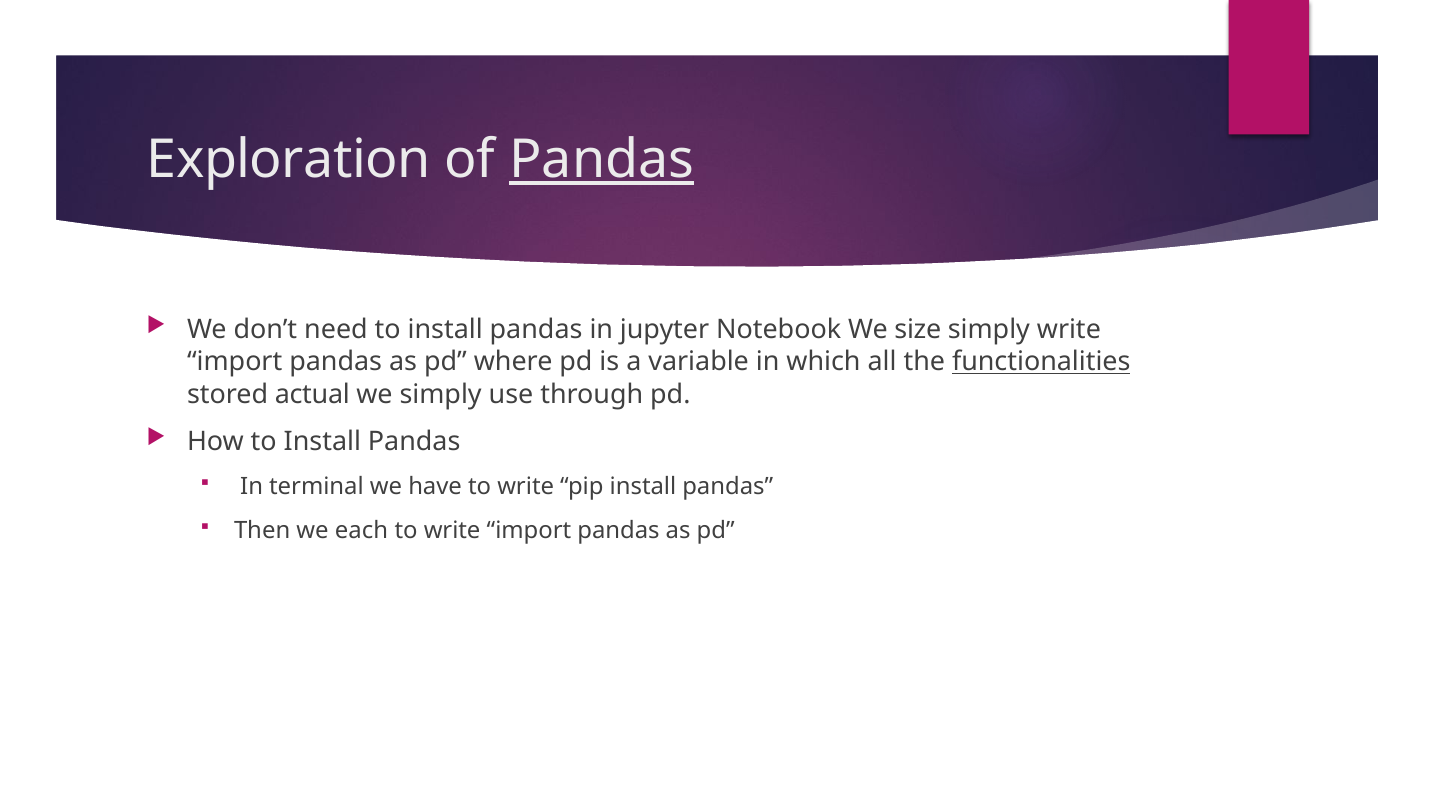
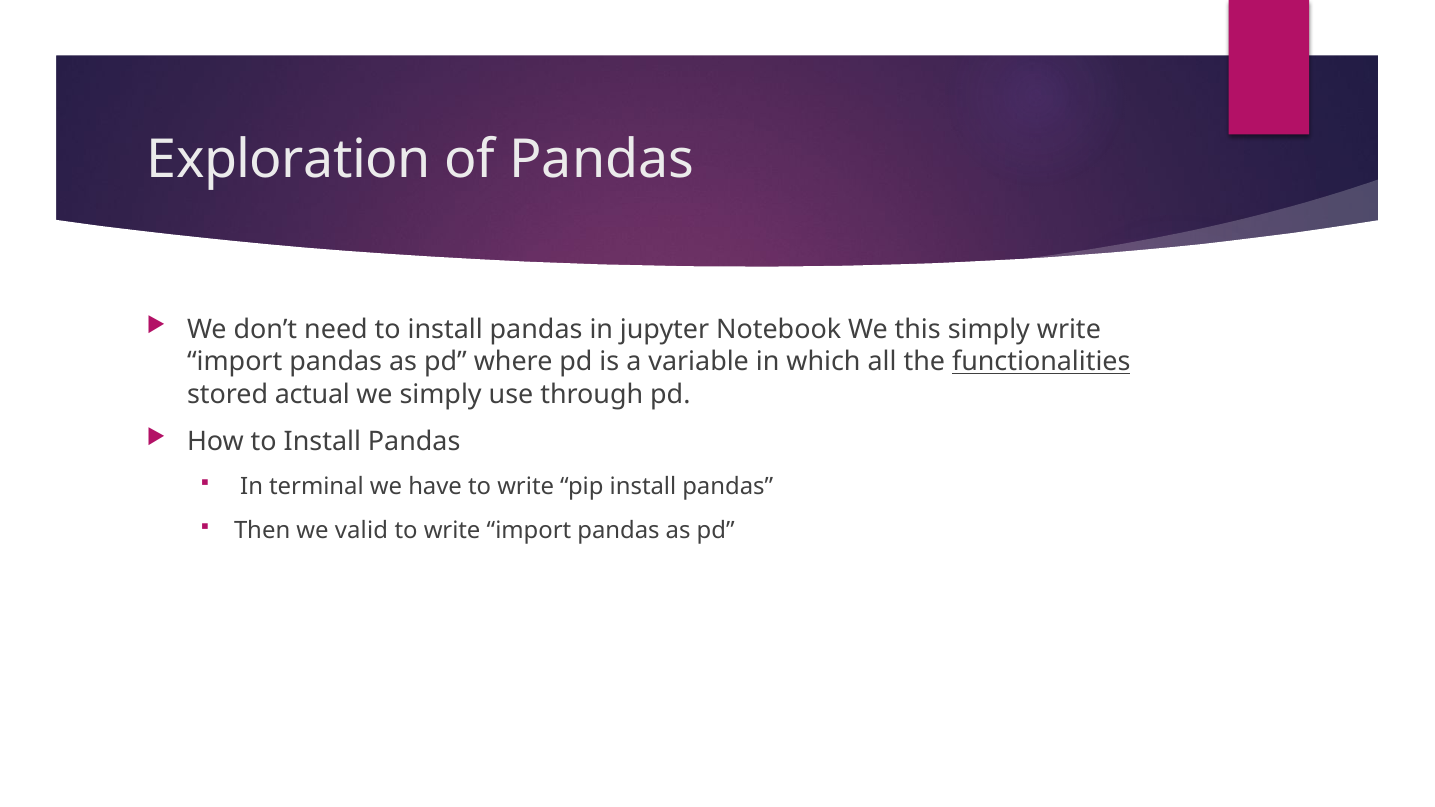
Pandas underline: present -> none (602, 160)
size: size -> this (918, 330)
each: each -> valid (361, 531)
